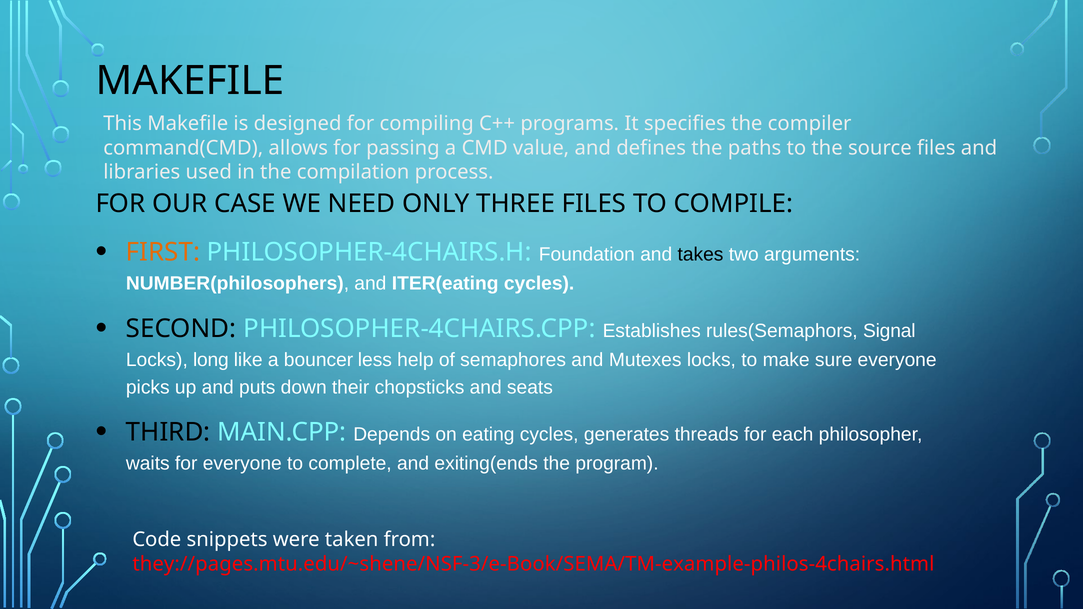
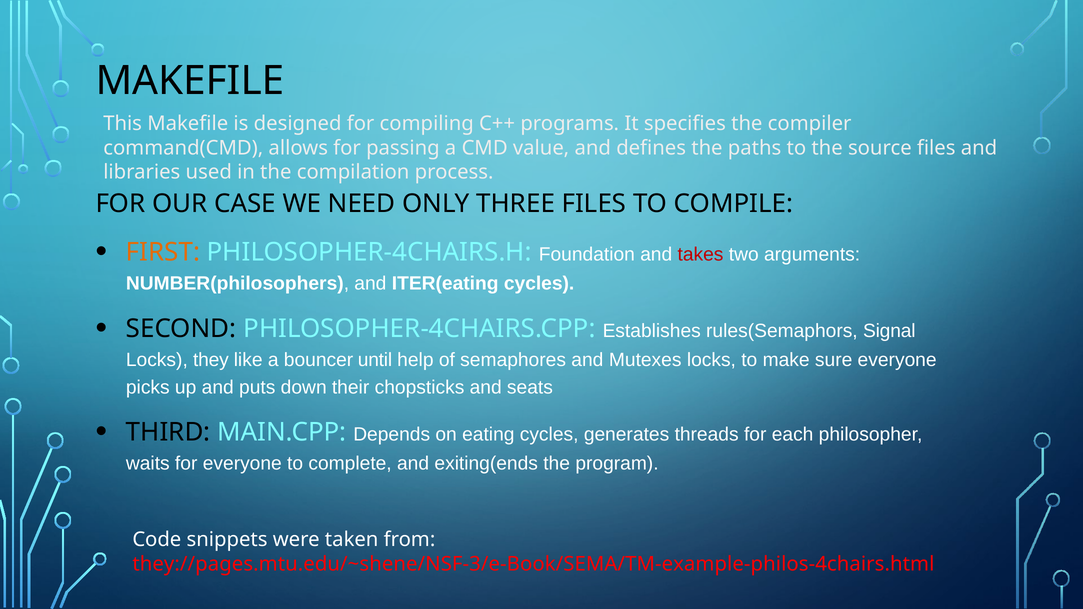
takes colour: black -> red (701, 255)
long: long -> they (211, 360)
less: less -> until (375, 360)
